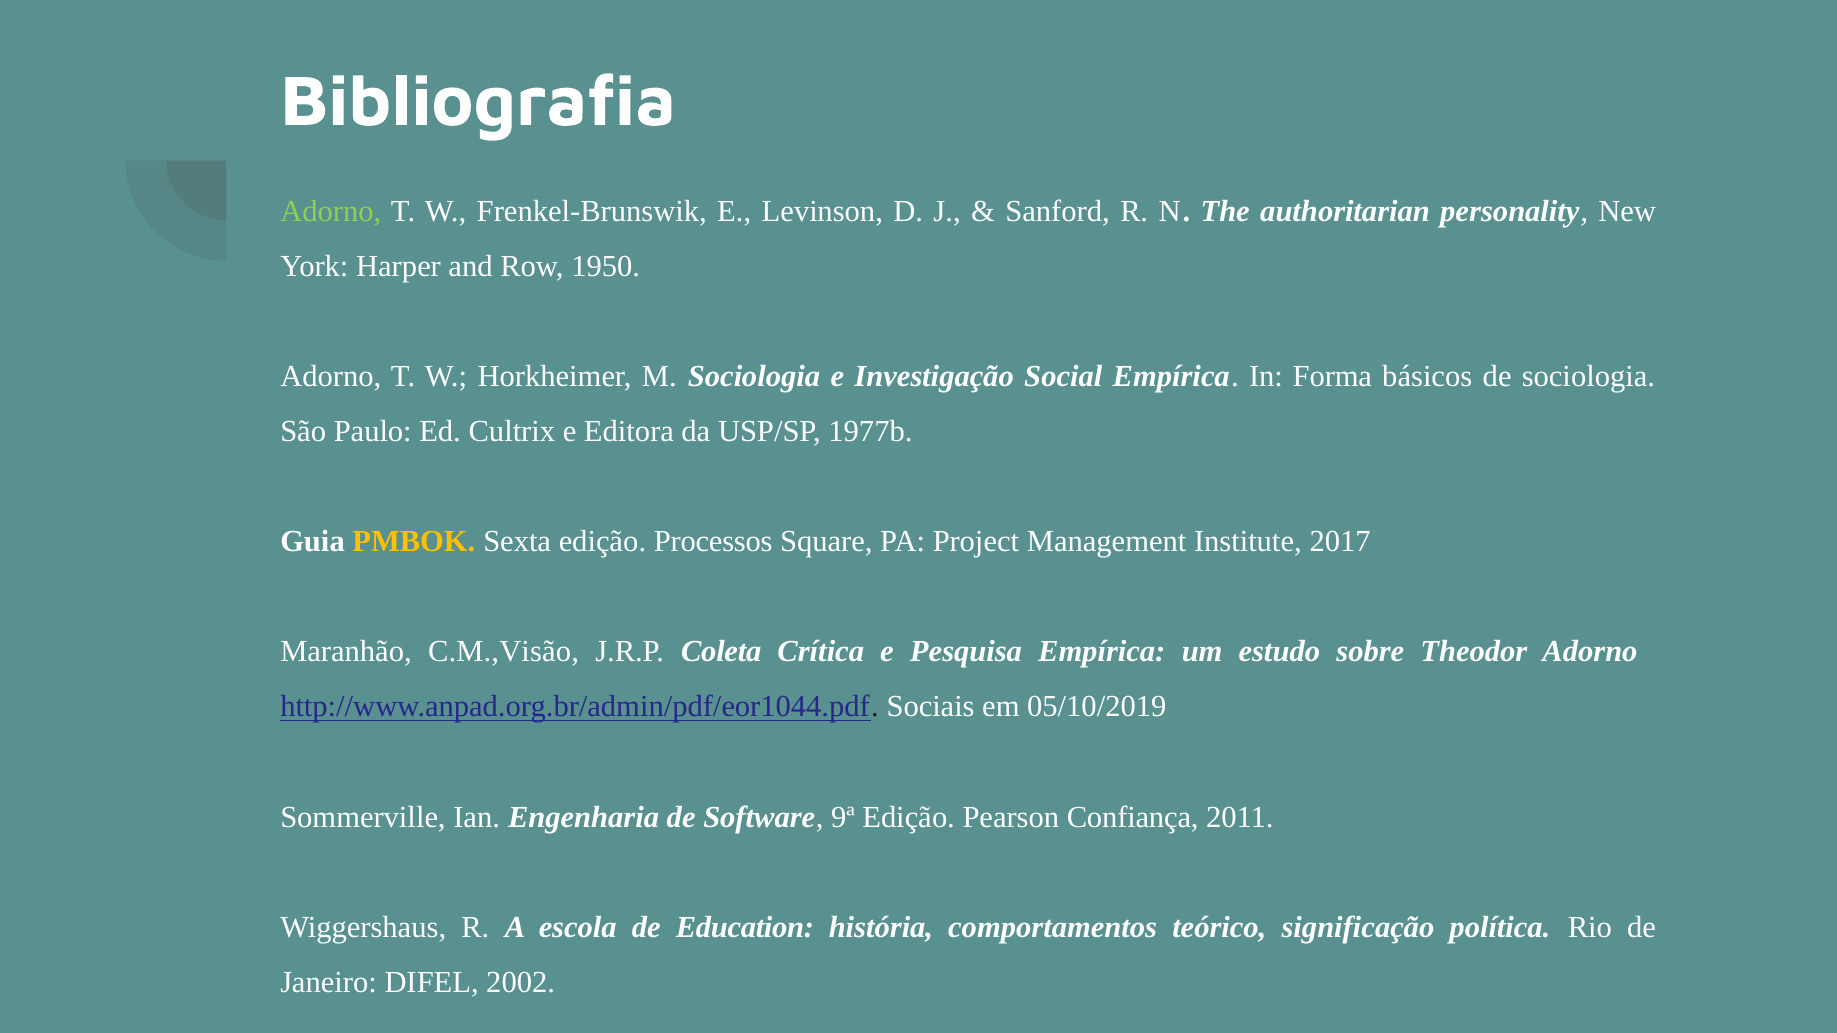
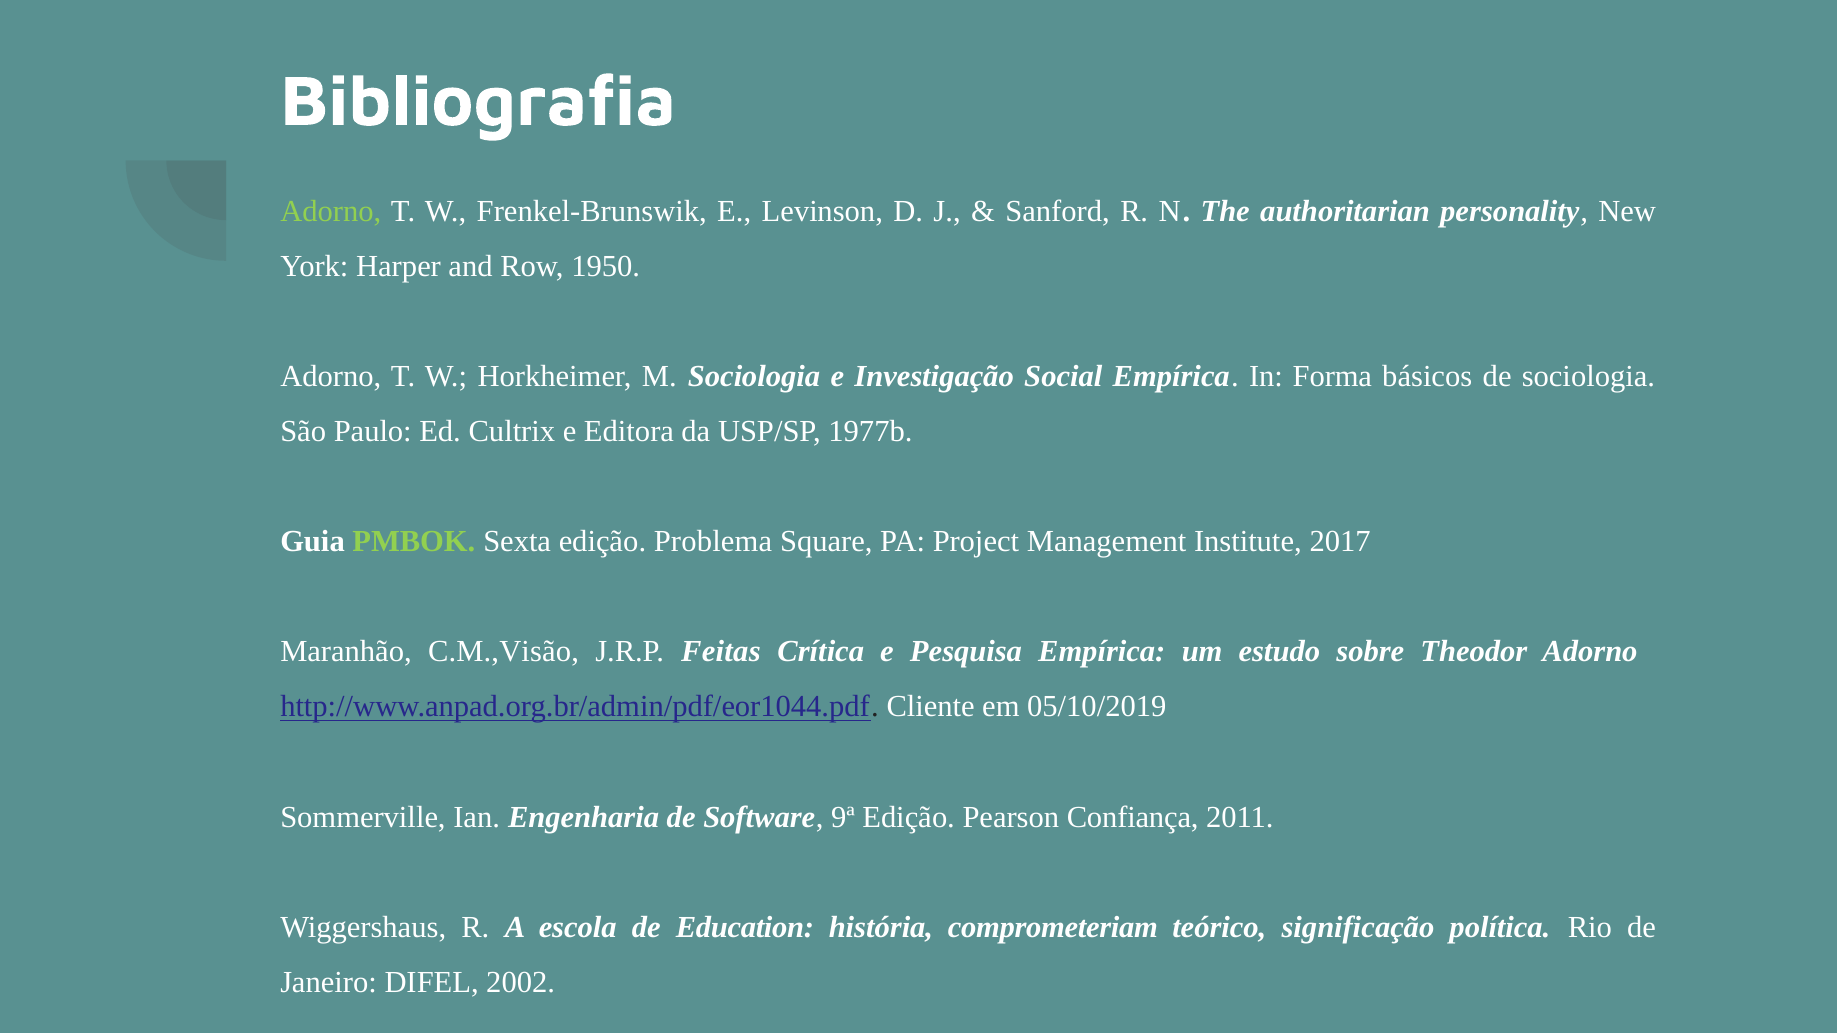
PMBOK colour: yellow -> light green (414, 542)
Processos: Processos -> Problema (713, 542)
Coleta: Coleta -> Feitas (721, 652)
Sociais: Sociais -> Cliente (931, 707)
comportamentos: comportamentos -> comprometeriam (1053, 928)
